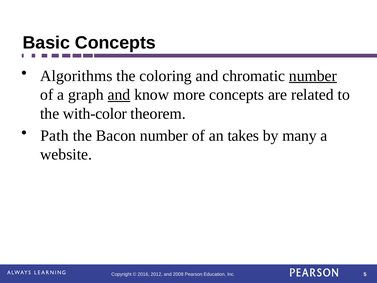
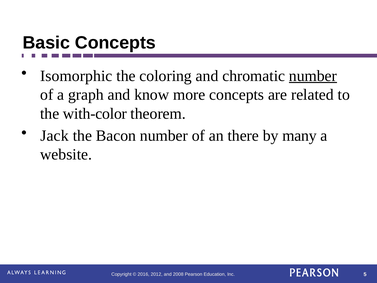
Algorithms: Algorithms -> Isomorphic (76, 76)
and underline: present -> none (119, 95)
Path: Path -> Jack (54, 135)
takes: takes -> there (243, 135)
